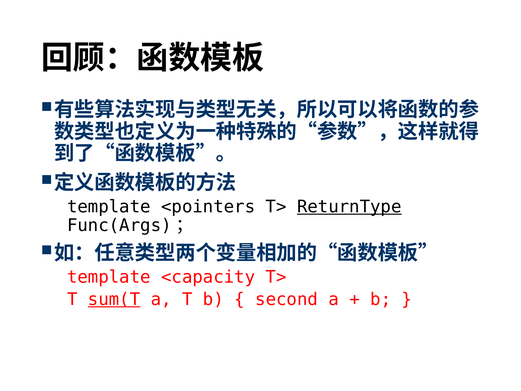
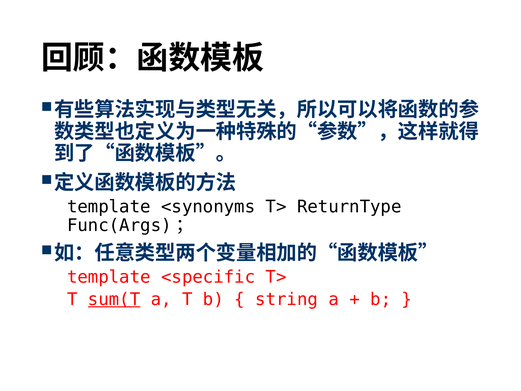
<pointers: <pointers -> <synonyms (208, 207)
ReturnType underline: present -> none (349, 207)
<capacity: <capacity -> <specific (208, 277)
second: second -> string (287, 299)
